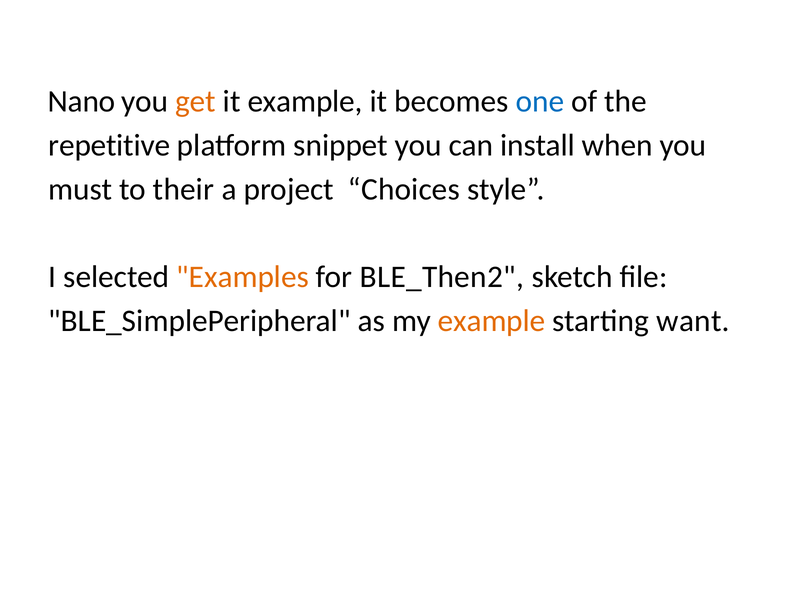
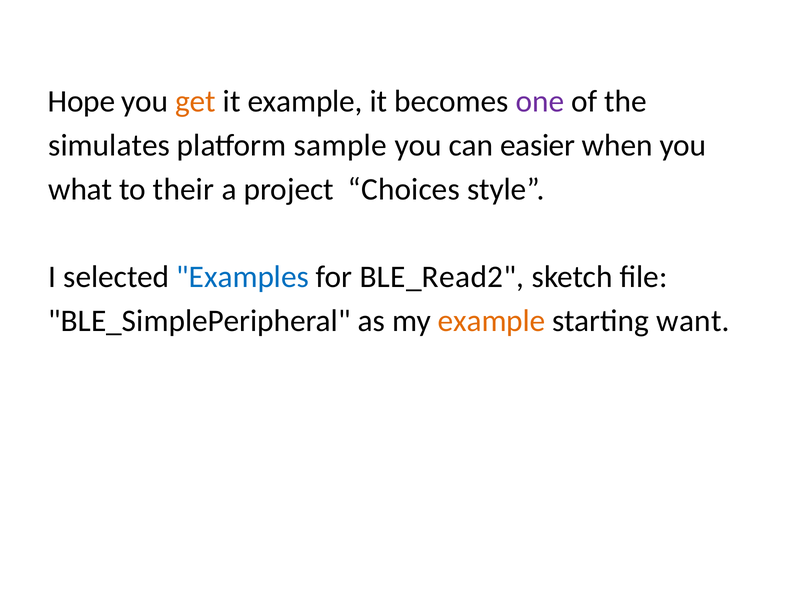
Nano: Nano -> Hope (82, 101)
one colour: blue -> purple (540, 101)
repetitive: repetitive -> simulates (109, 145)
snippet: snippet -> sample (340, 145)
install: install -> easier (538, 145)
must: must -> what (80, 189)
Examples colour: orange -> blue (243, 277)
BLE_Then2: BLE_Then2 -> BLE_Read2 (442, 277)
